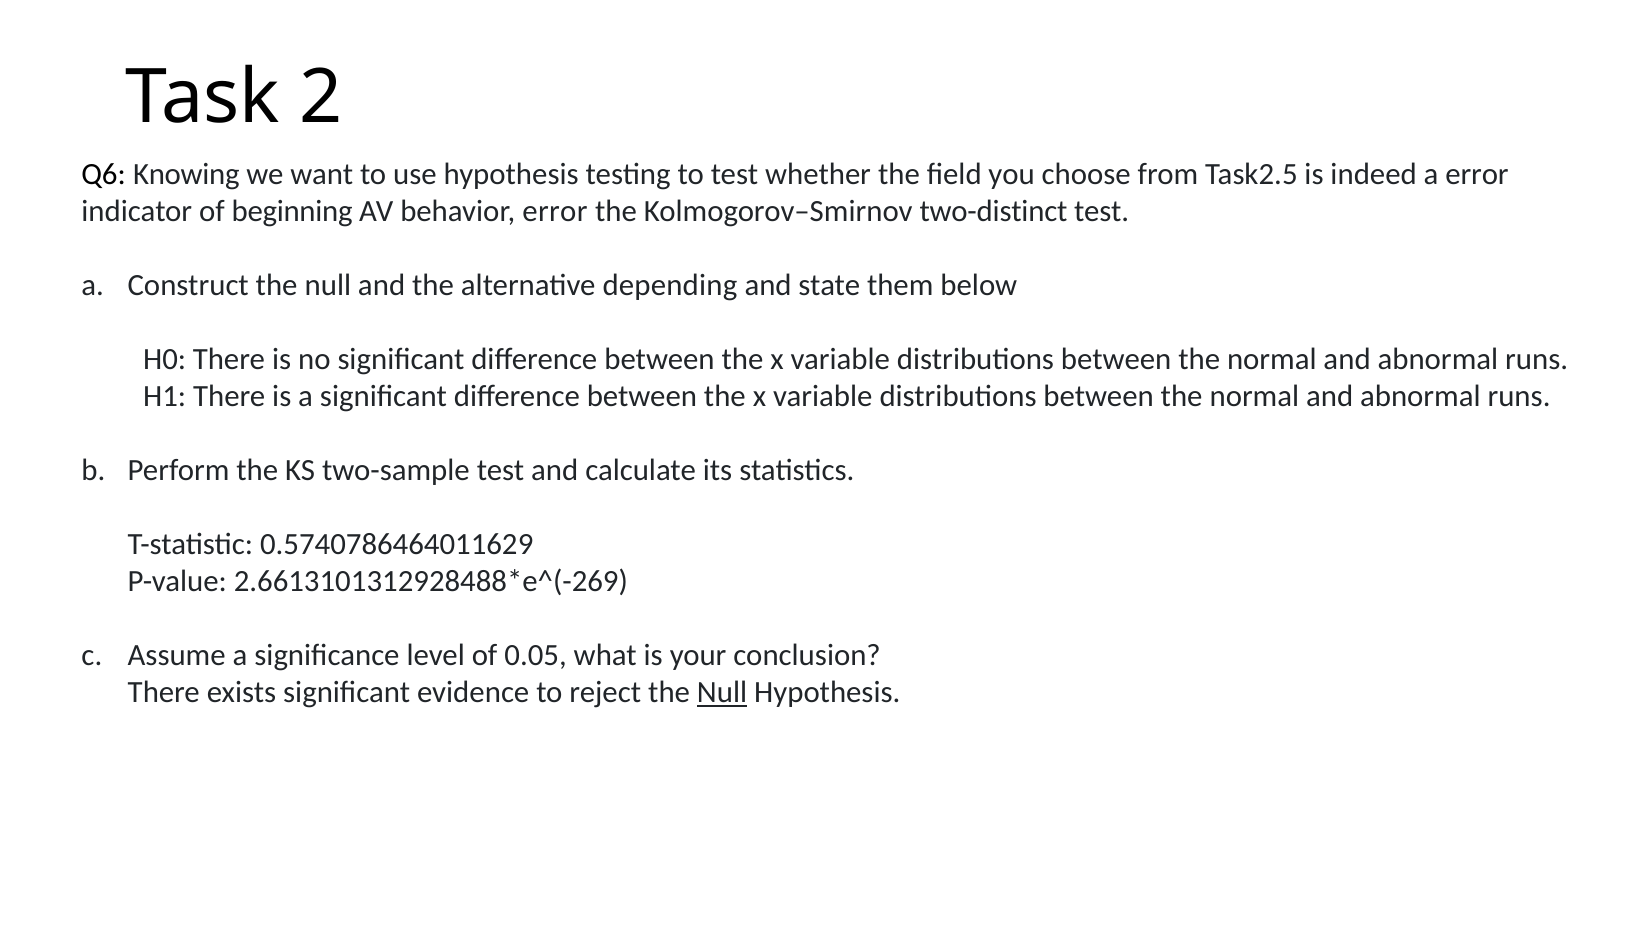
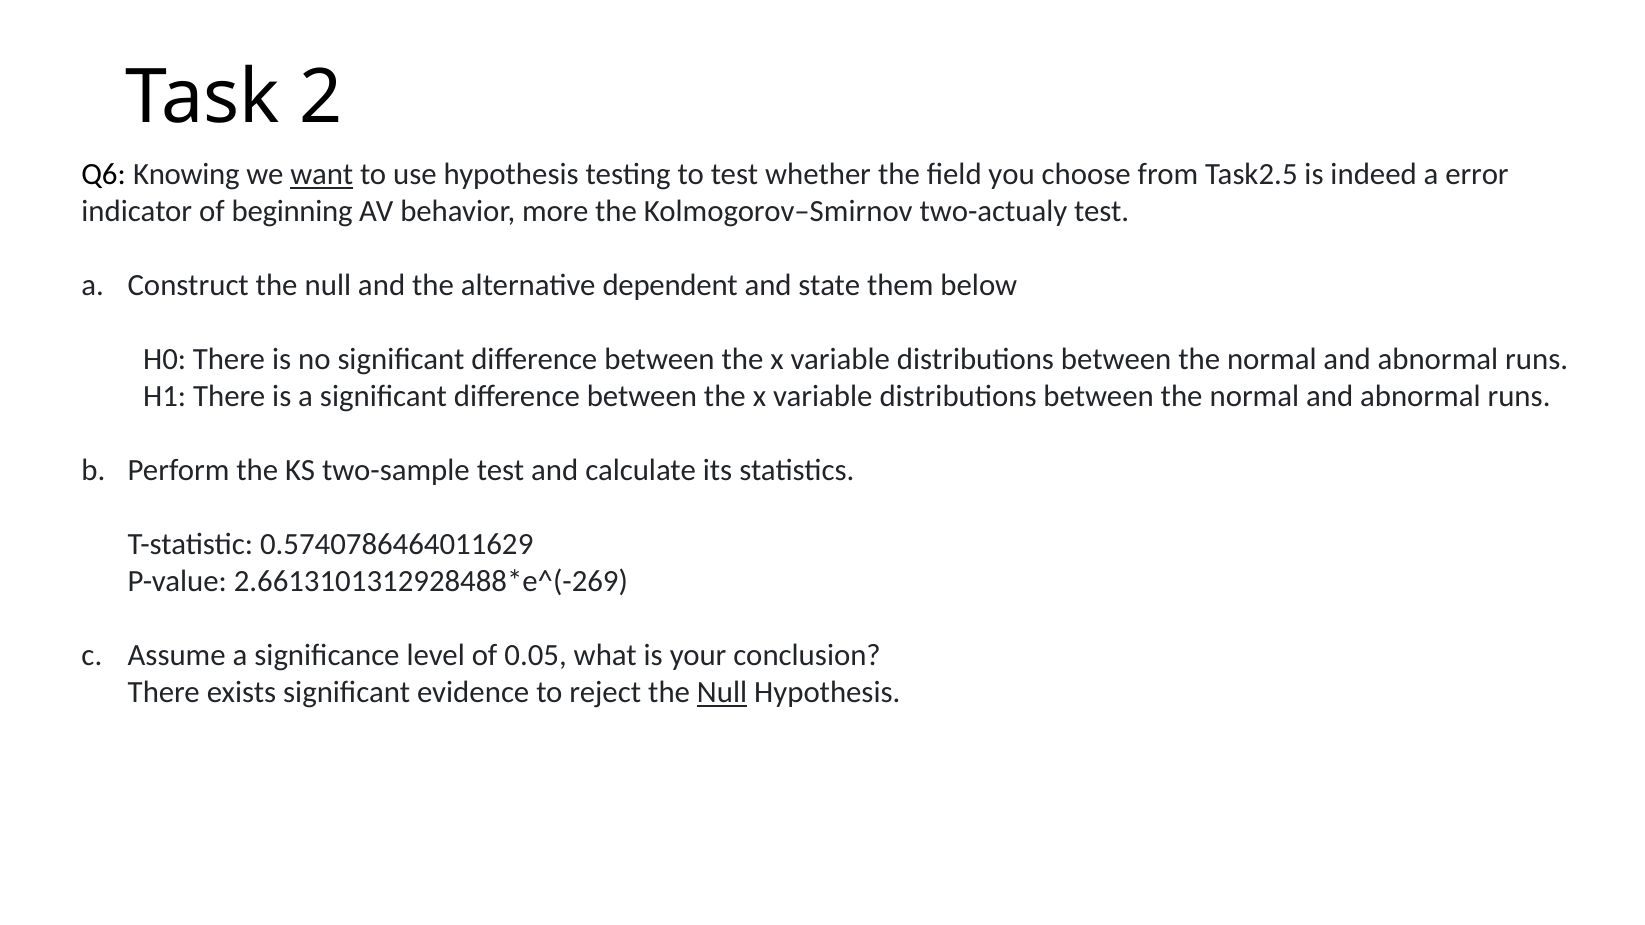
want underline: none -> present (322, 175)
behavior error: error -> more (555, 212)
two-distinct: two-distinct -> two-actualy (993, 212)
depending: depending -> dependent (670, 286)
